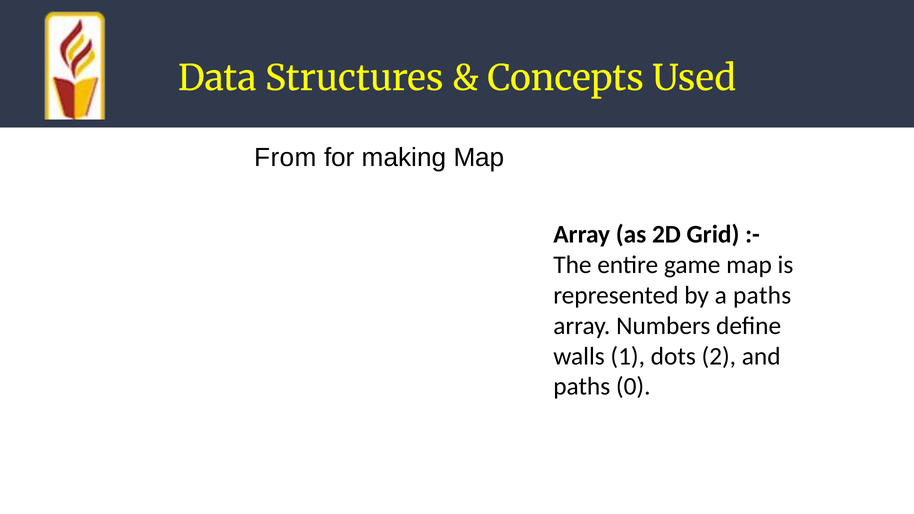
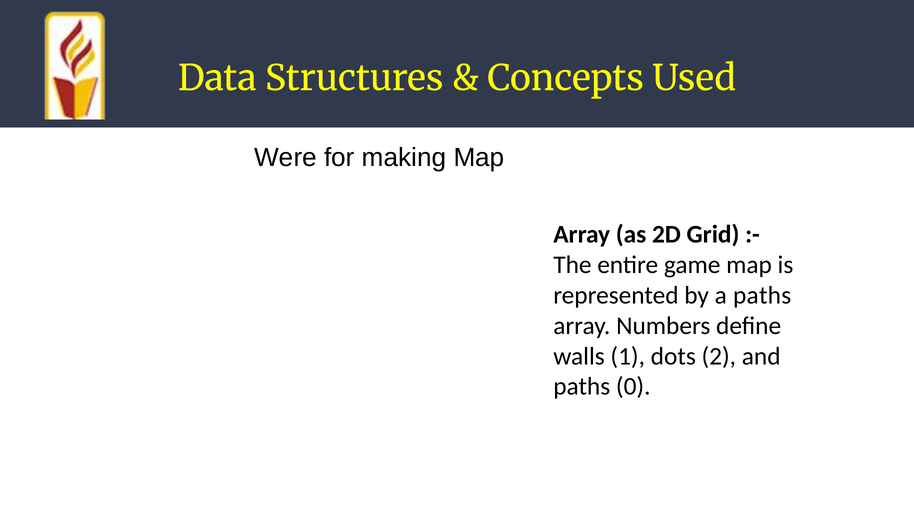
From: From -> Were (286, 157)
